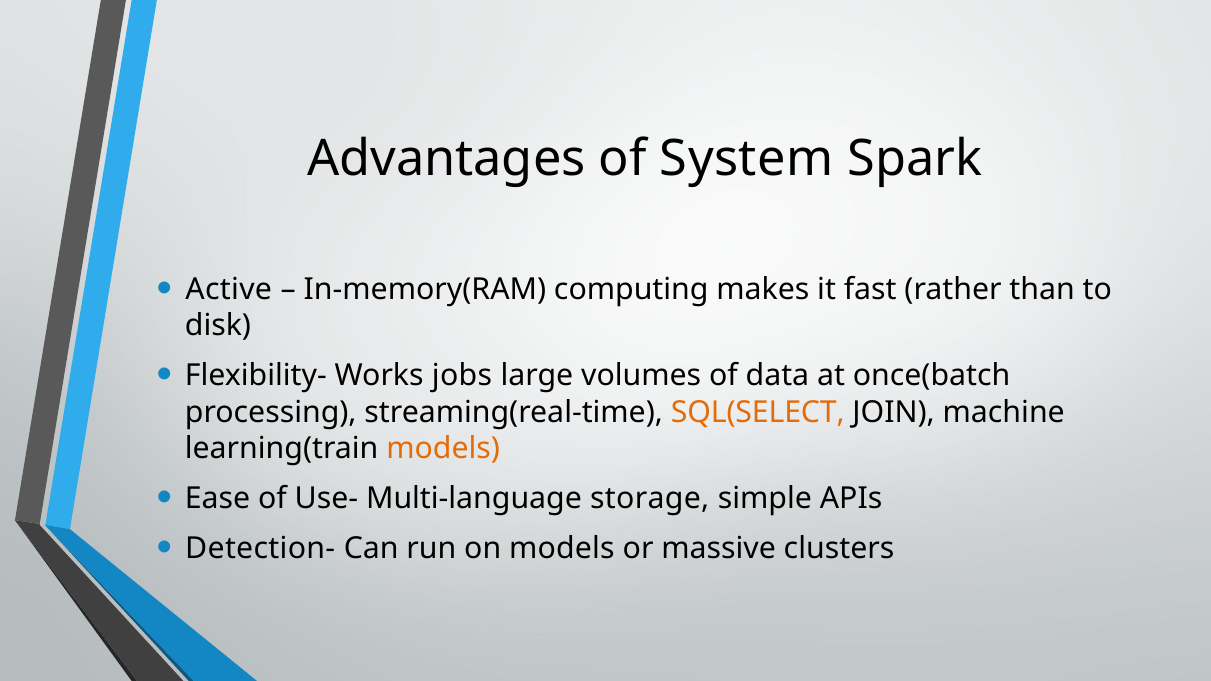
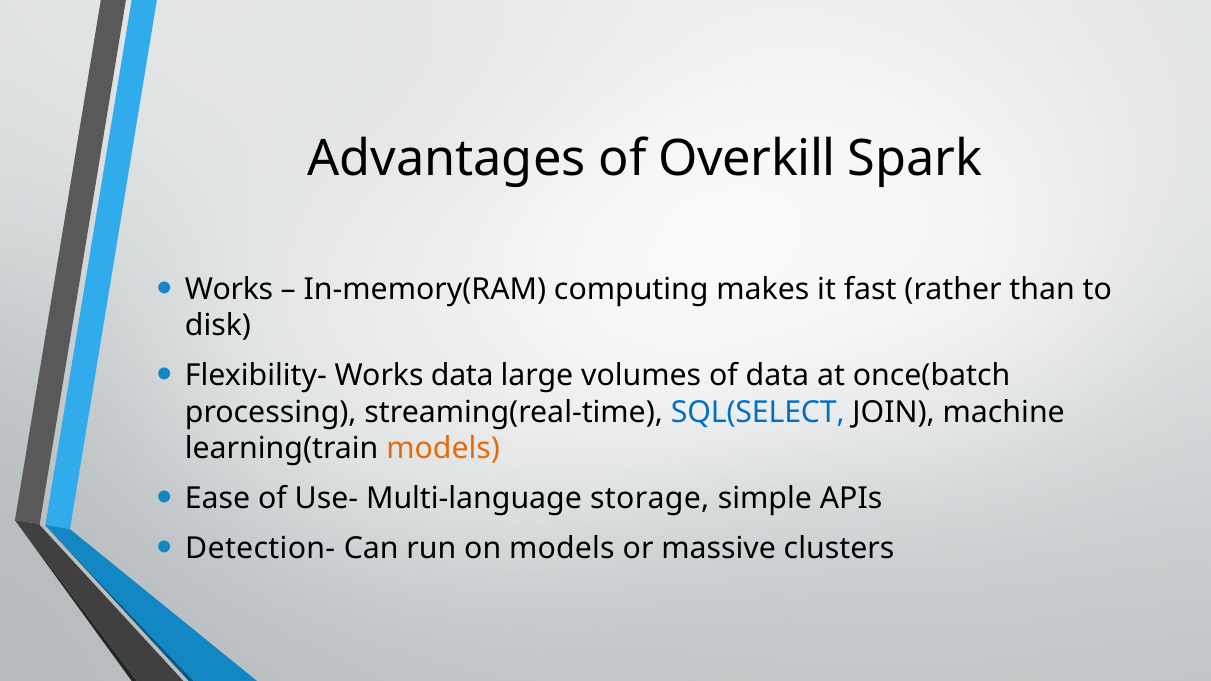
System: System -> Overkill (747, 159)
Active: Active -> Works (229, 290)
Works jobs: jobs -> data (462, 376)
SQL(SELECT colour: orange -> blue (758, 412)
